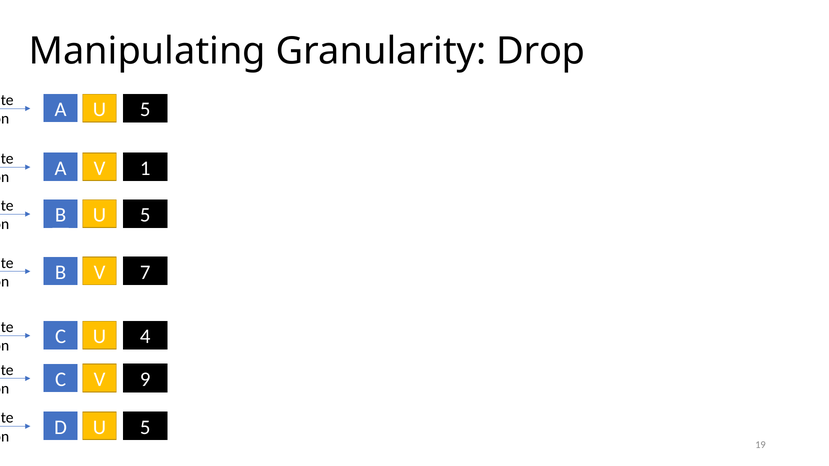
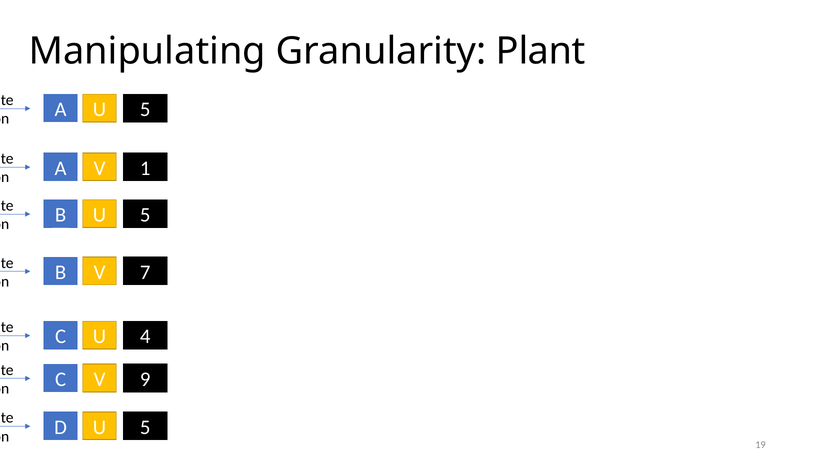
Drop: Drop -> Plant (541, 51)
